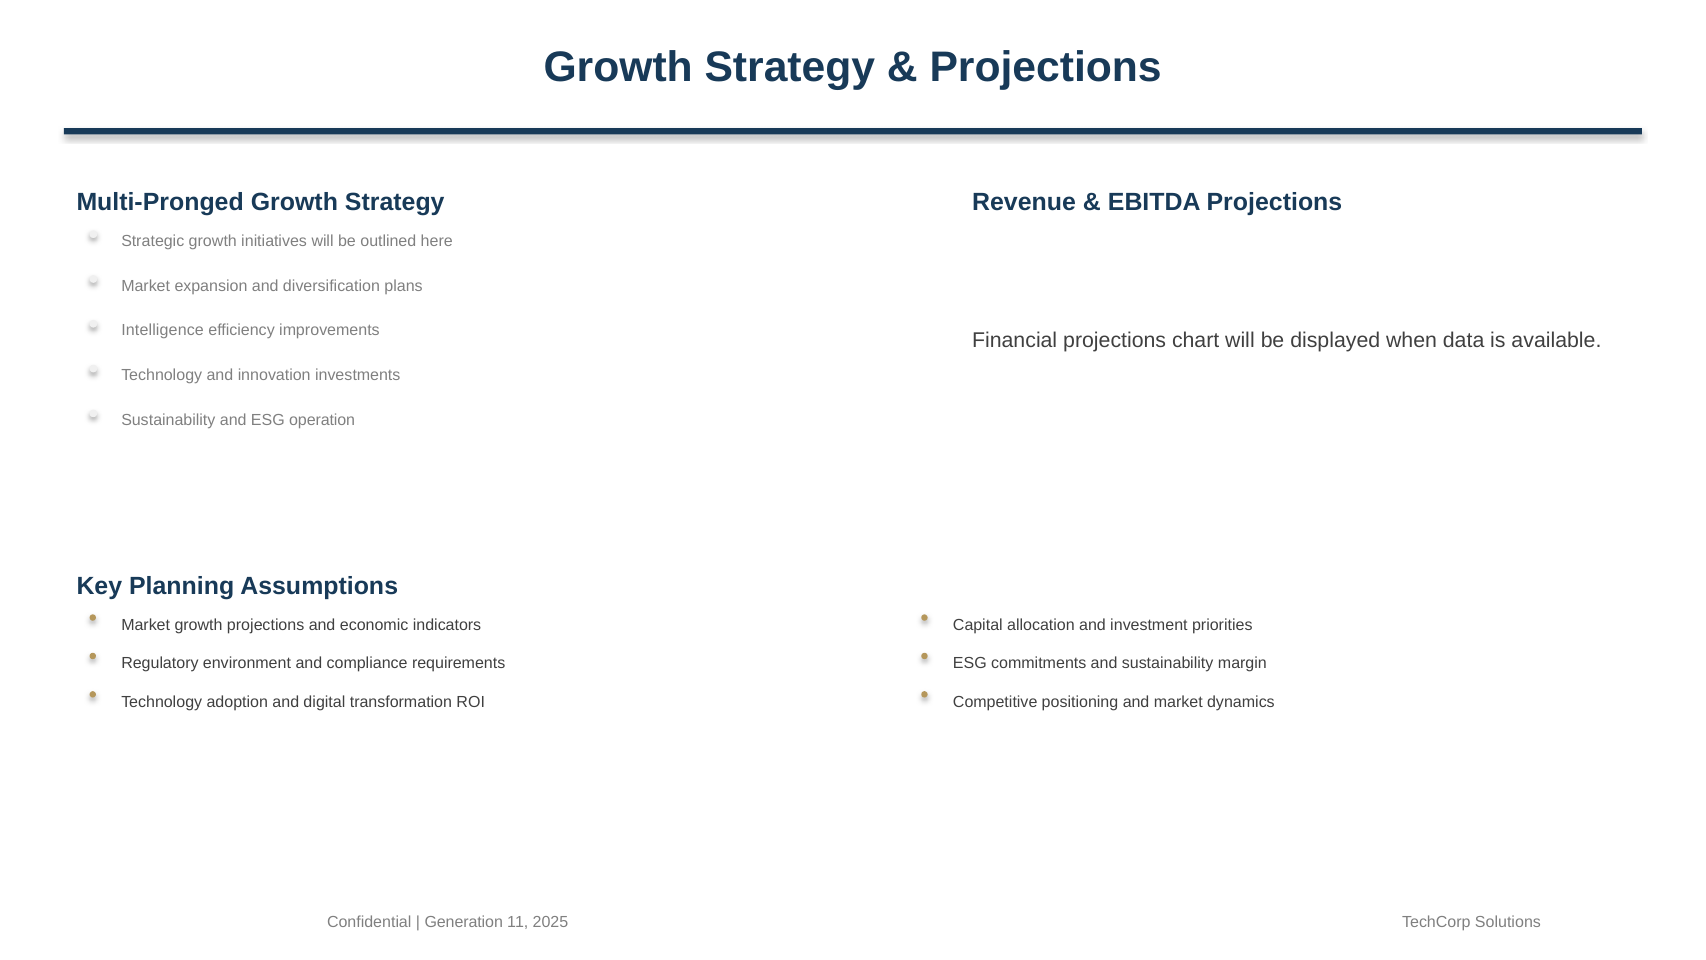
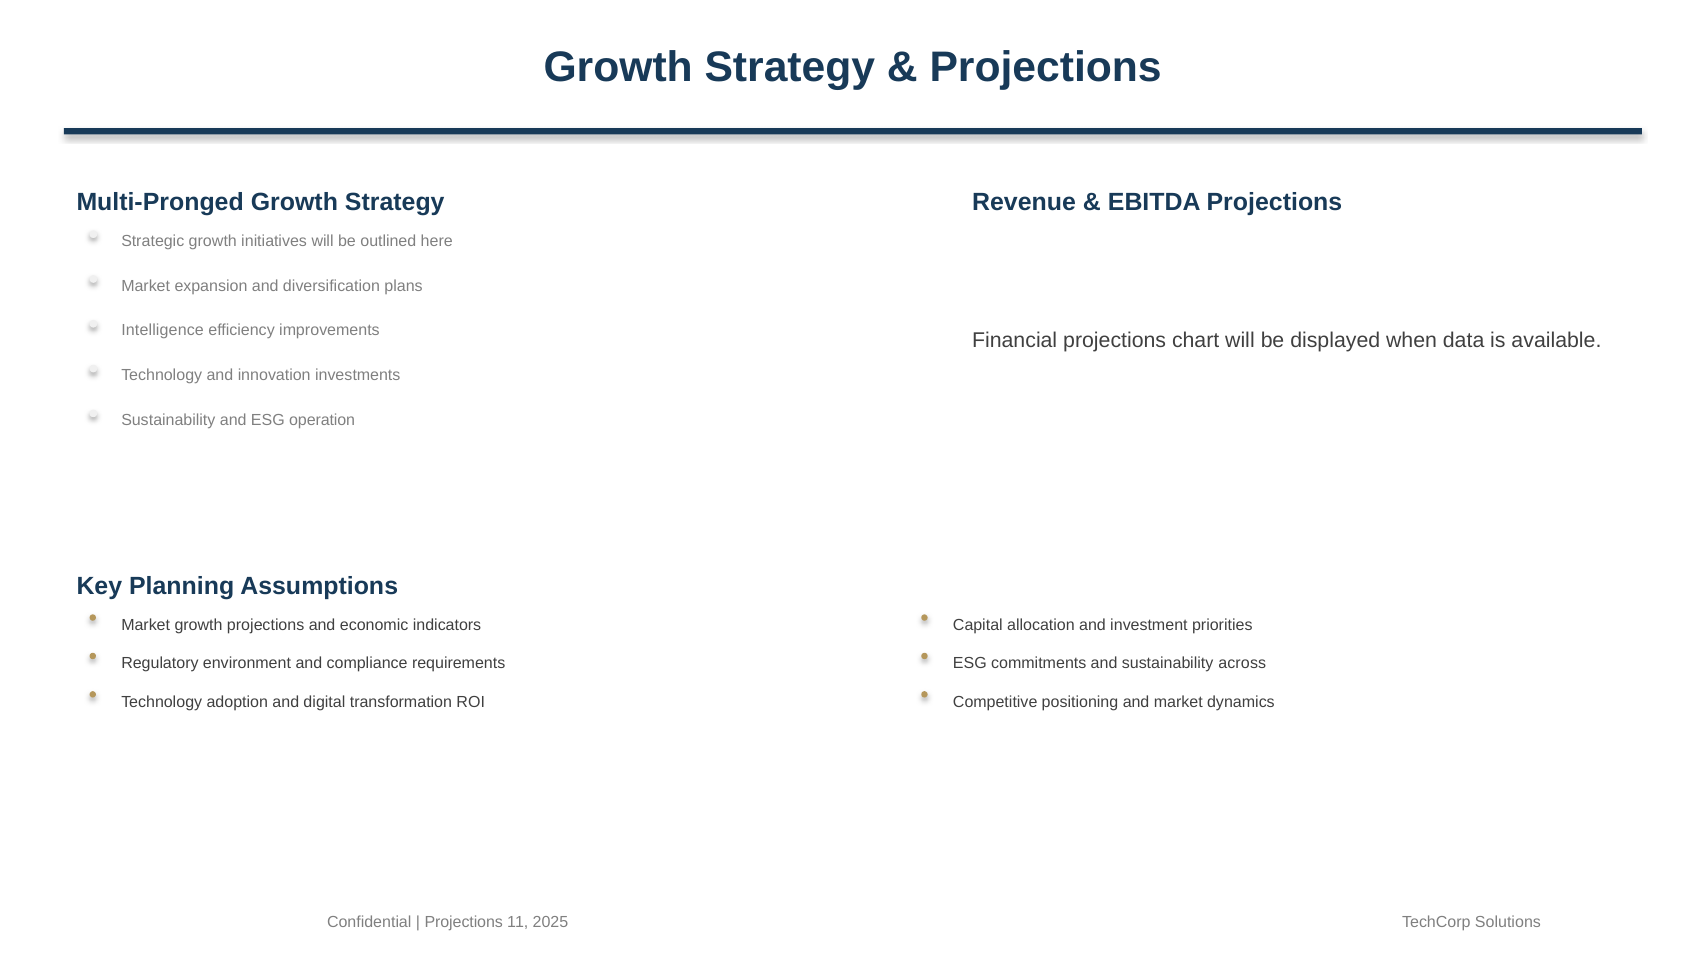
margin: margin -> across (1242, 663)
Generation: Generation -> Projections (464, 922)
